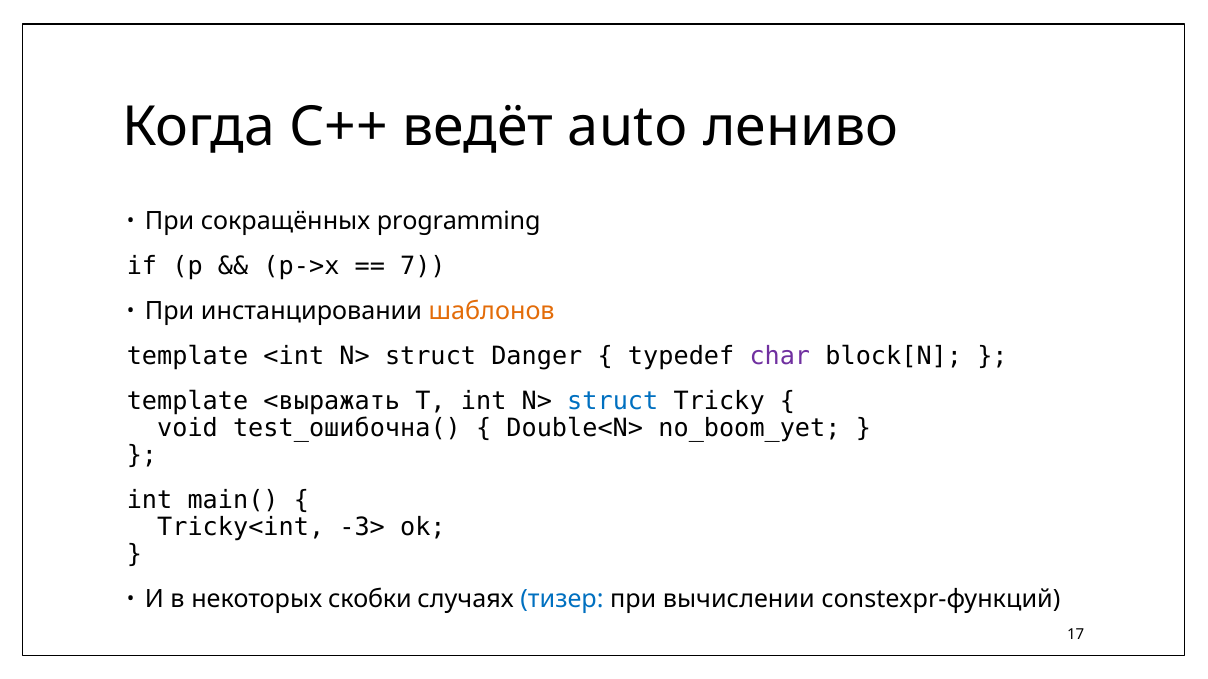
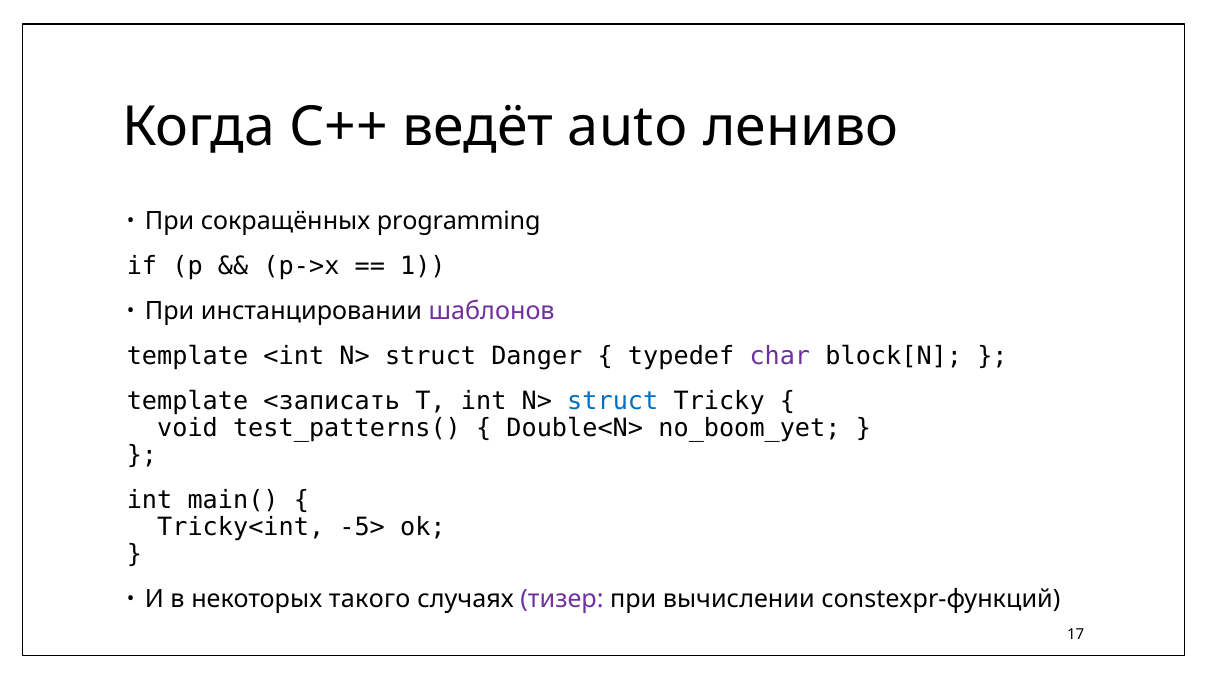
7: 7 -> 1 (423, 267)
шаблонов colour: orange -> purple (492, 311)
<выражать: <выражать -> <записать (332, 401)
test_ошибочна(: test_ошибочна( -> test_patterns( (347, 428)
-3>: -3> -> -5> (362, 527)
скобки: скобки -> такого (370, 599)
тизер colour: blue -> purple (562, 599)
